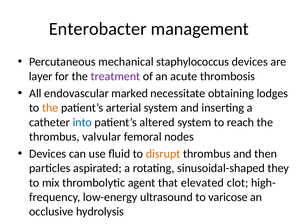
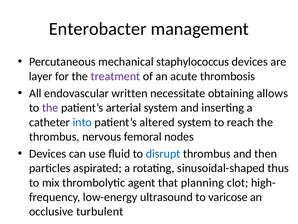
marked: marked -> written (130, 93)
lodges: lodges -> allows (272, 93)
the colour: orange -> purple (50, 108)
valvular: valvular -> nervous (102, 136)
disrupt colour: orange -> blue (163, 153)
they: they -> thus (278, 168)
elevated: elevated -> planning (202, 182)
hydrolysis: hydrolysis -> turbulent (100, 211)
